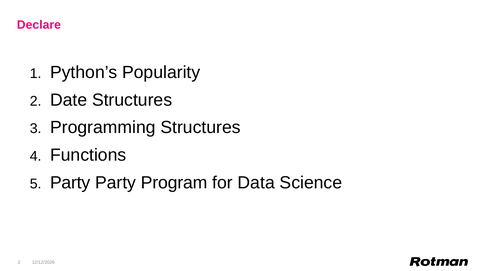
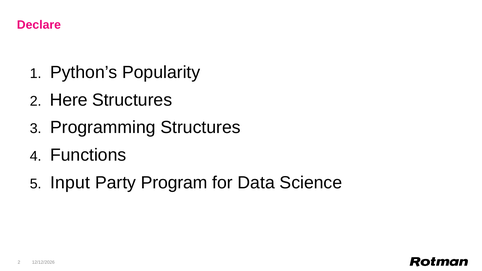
Date: Date -> Here (69, 100)
Party: Party -> Input (70, 183)
